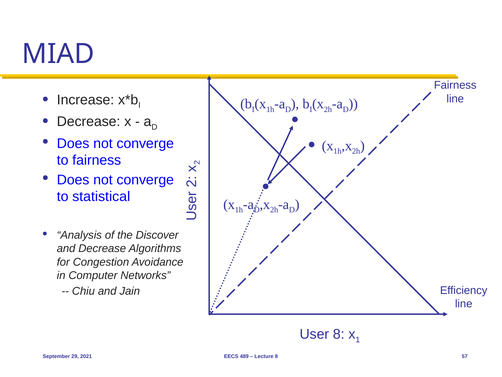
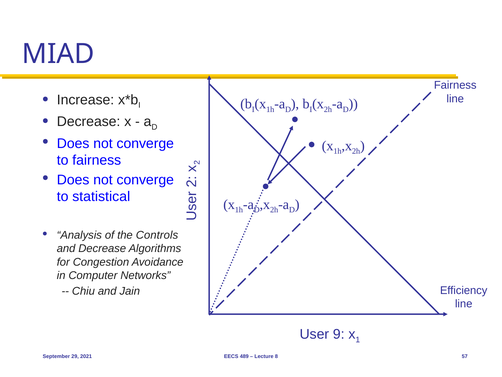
Discover: Discover -> Controls (157, 235)
User 8: 8 -> 9 (339, 334)
